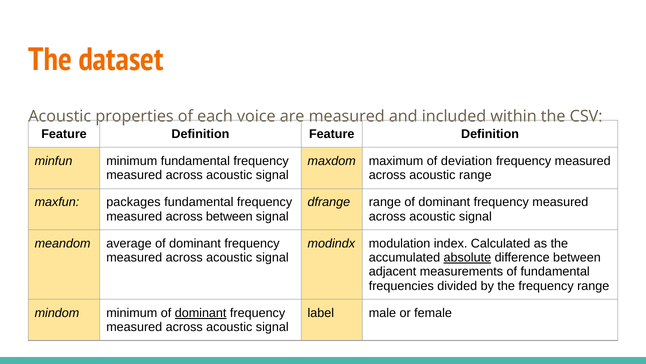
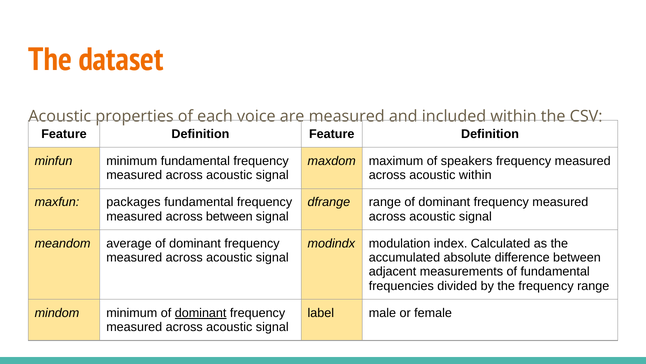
deviation: deviation -> speakers (467, 161)
acoustic range: range -> within (475, 175)
absolute underline: present -> none (467, 257)
